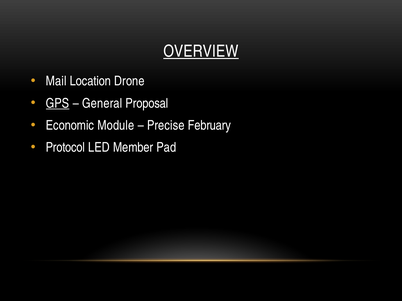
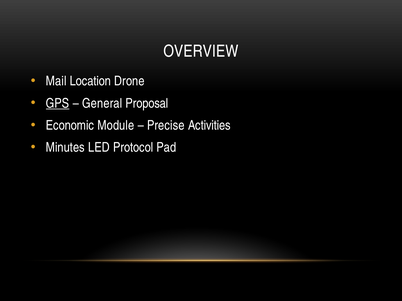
OVERVIEW underline: present -> none (201, 51)
February: February -> Activities (209, 126)
Protocol: Protocol -> Minutes (65, 148)
Member: Member -> Protocol (133, 148)
